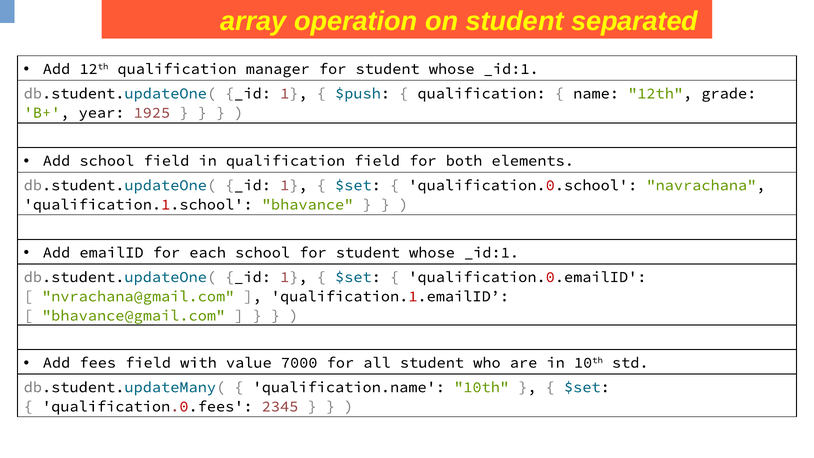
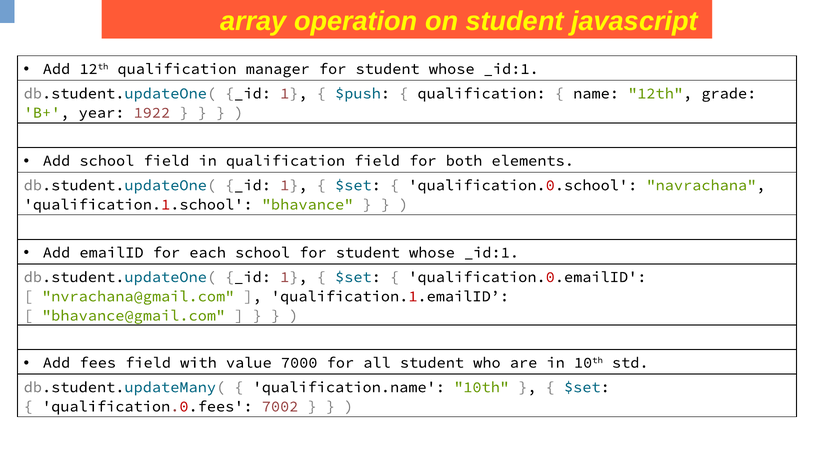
separated: separated -> javascript (635, 21)
1925: 1925 -> 1922 (152, 113)
2345: 2345 -> 7002 (280, 406)
